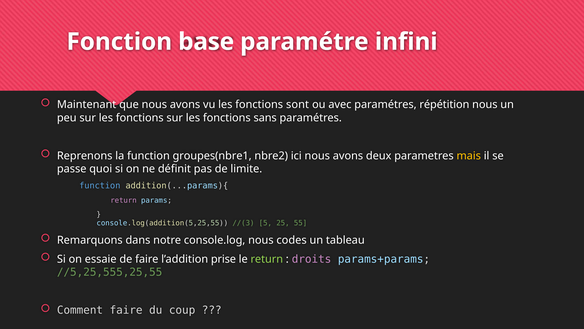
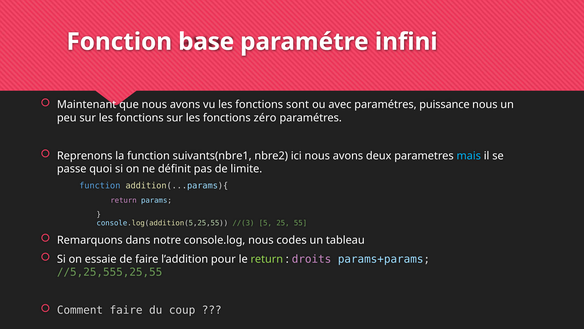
répétition: répétition -> puissance (444, 104)
sans: sans -> zéro (265, 118)
groupes(nbre1: groupes(nbre1 -> suivants(nbre1 (212, 156)
mais colour: yellow -> light blue (469, 156)
prise: prise -> pour (223, 259)
